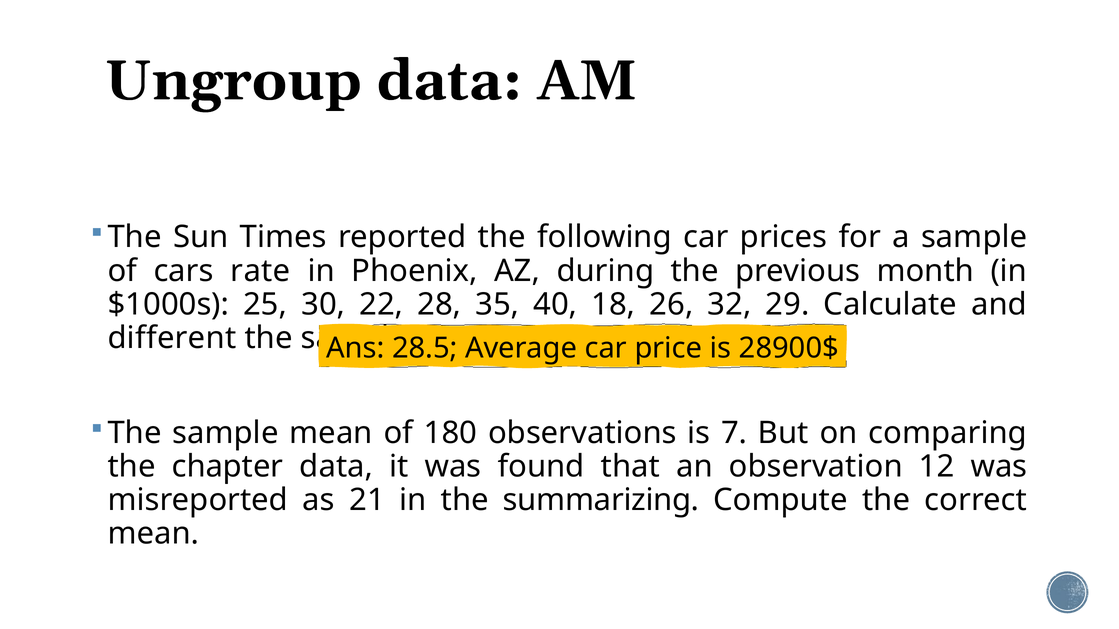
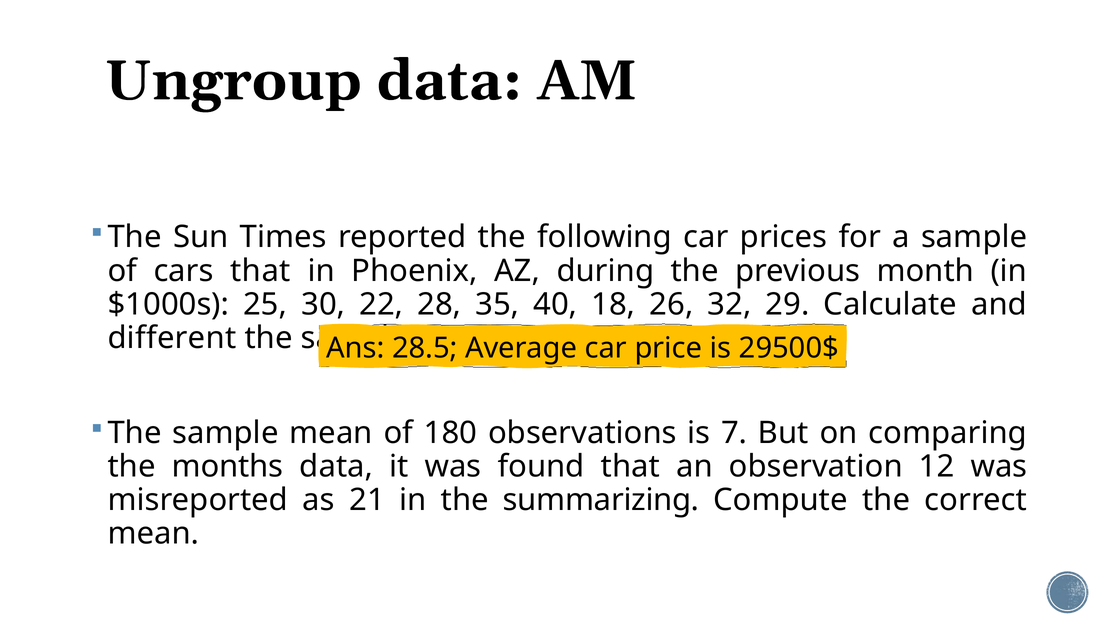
cars rate: rate -> that (260, 271)
28900$: 28900$ -> 29500$ (789, 348)
chapter: chapter -> months (228, 467)
